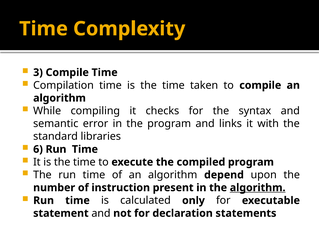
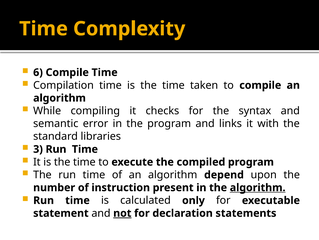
3: 3 -> 6 (38, 72)
6: 6 -> 3 (38, 149)
not underline: none -> present (122, 213)
